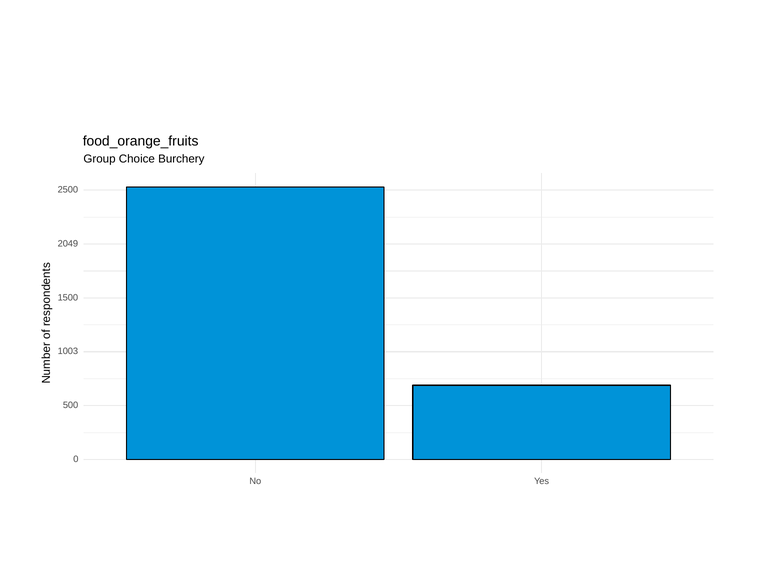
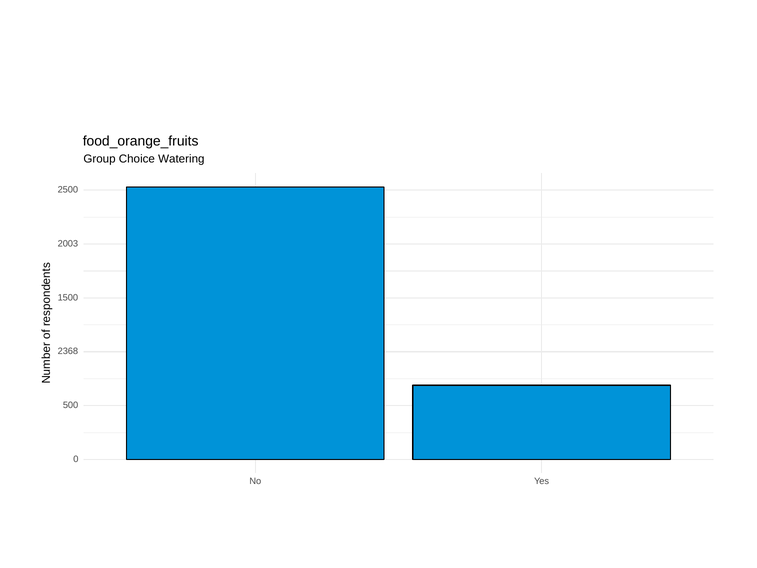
Burchery: Burchery -> Watering (181, 159)
2049: 2049 -> 2003 (68, 244)
1003: 1003 -> 2368 (68, 351)
